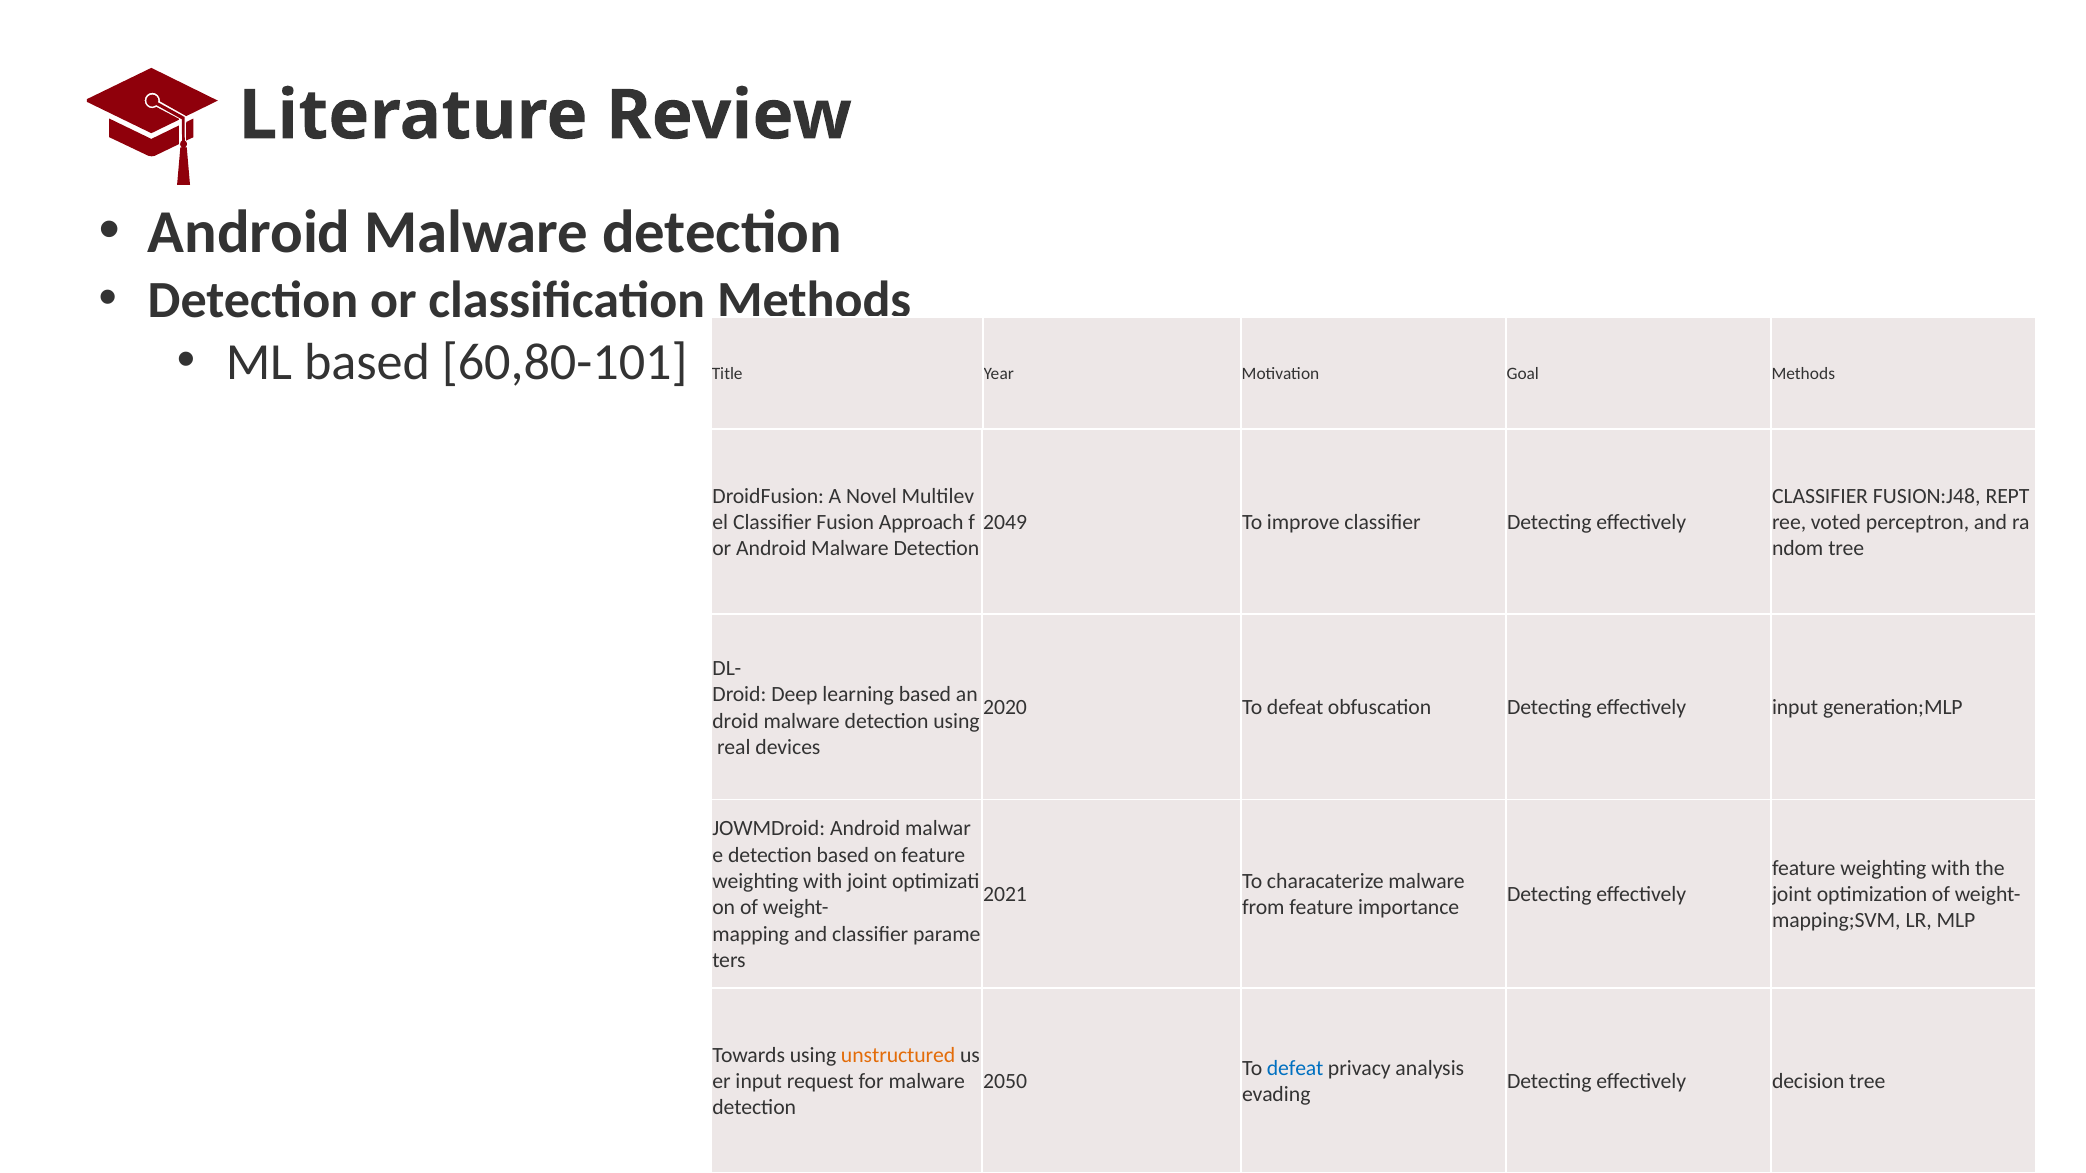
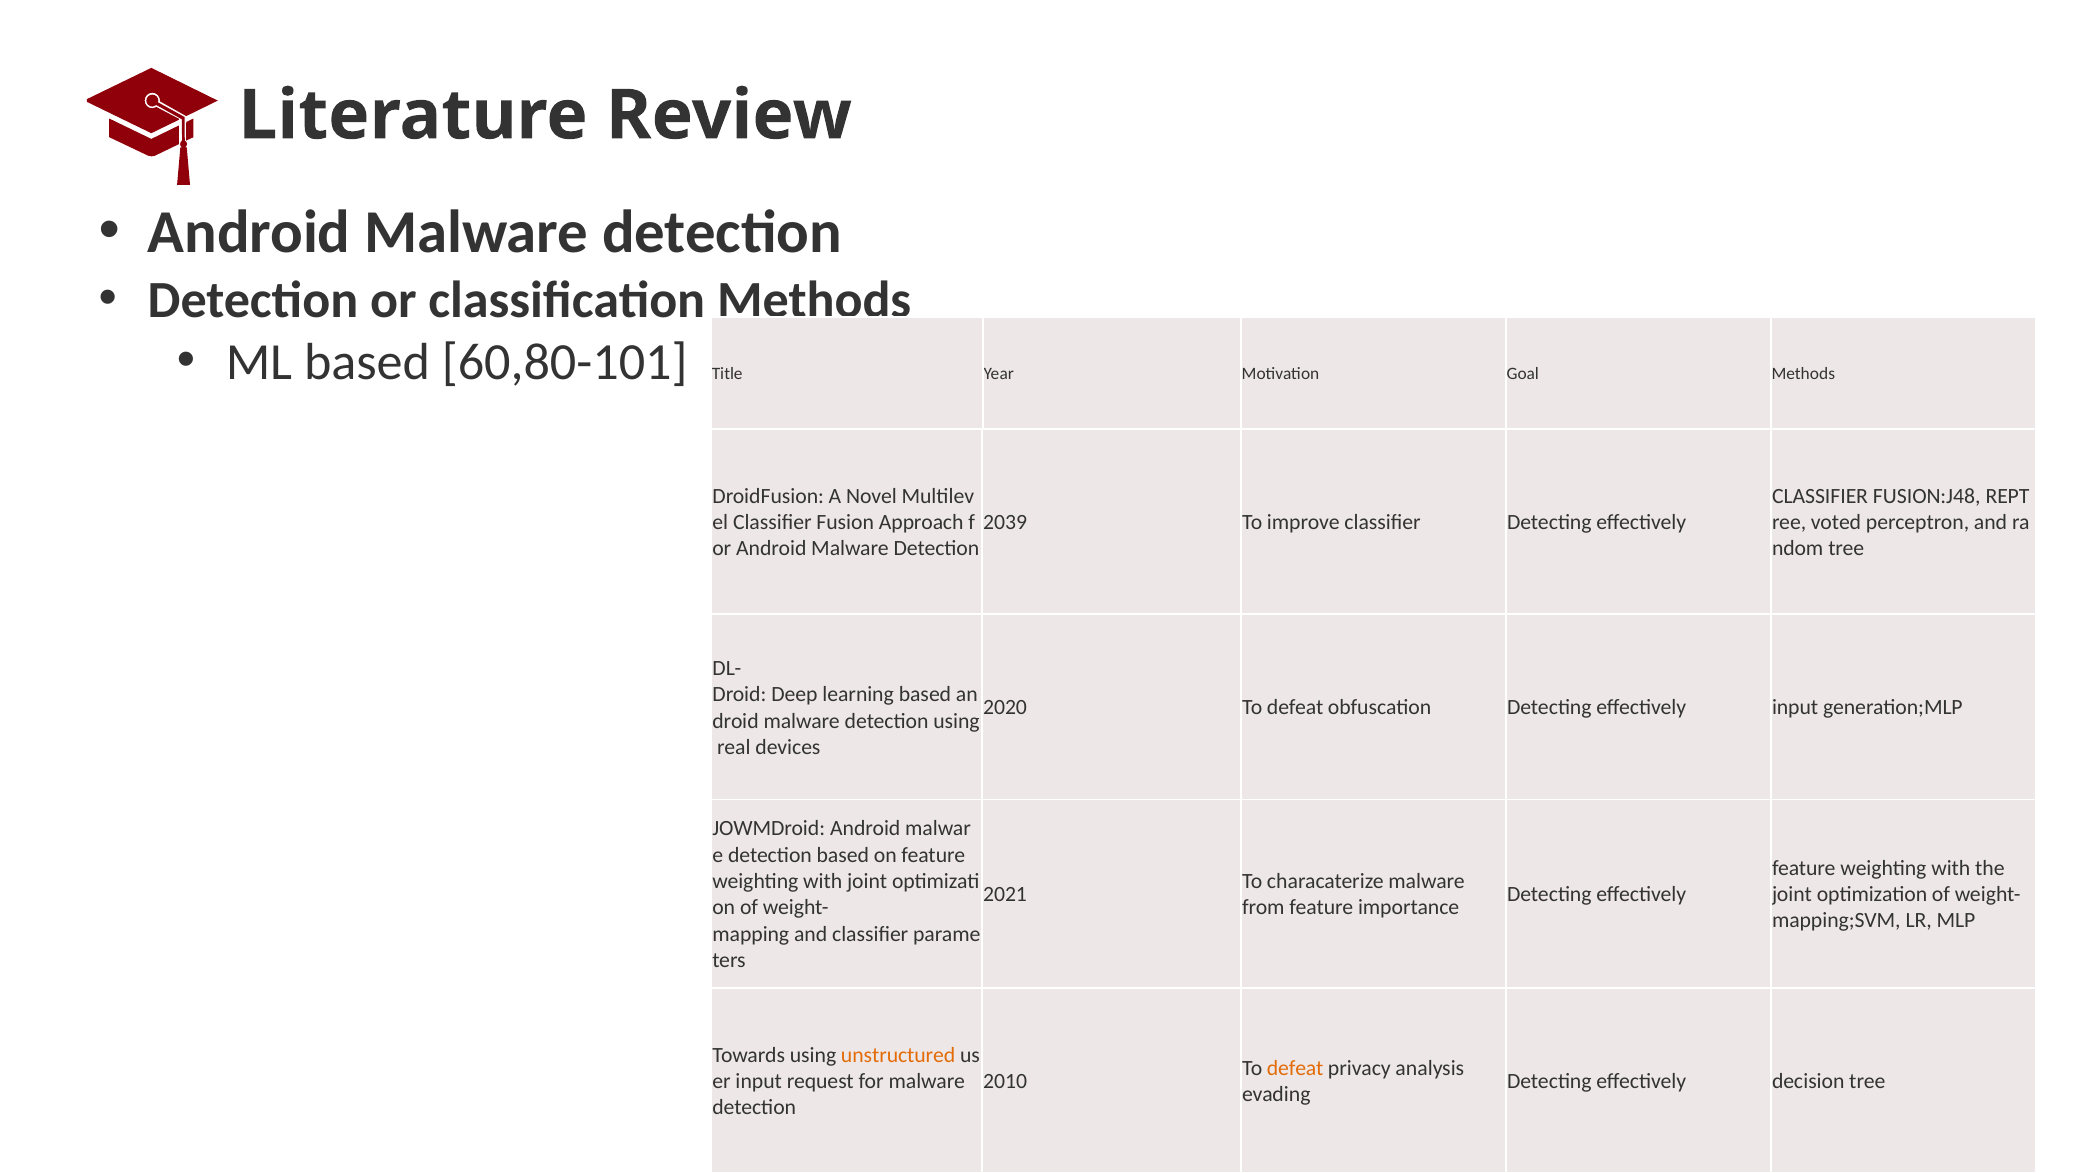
2049: 2049 -> 2039 (1005, 523)
defeat colour: blue -> orange (1295, 1068)
2050: 2050 -> 2010 (1005, 1082)
